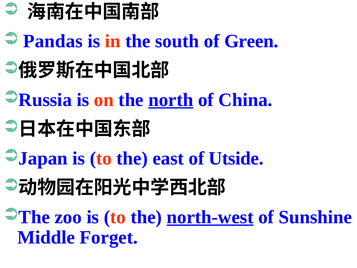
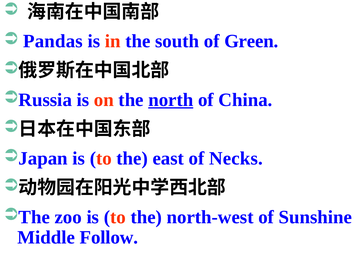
Utside: Utside -> Necks (236, 158)
north-west underline: present -> none (210, 217)
Forget: Forget -> Follow (109, 237)
